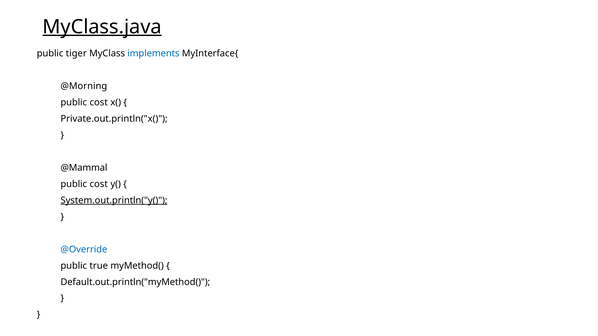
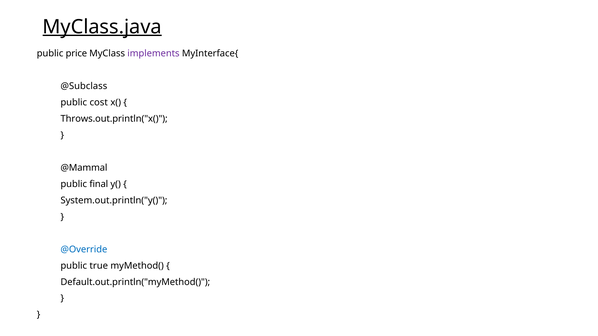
tiger: tiger -> price (76, 54)
implements colour: blue -> purple (153, 54)
@Morning: @Morning -> @Subclass (84, 86)
Private.out.println("x(: Private.out.println("x( -> Throws.out.println("x( (114, 119)
cost: cost -> final (99, 184)
System.out.println("y( underline: present -> none (114, 201)
